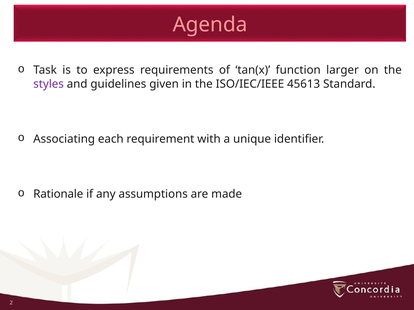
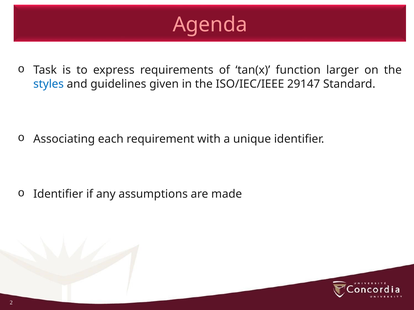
styles colour: purple -> blue (49, 84)
45613: 45613 -> 29147 (304, 84)
Rationale: Rationale -> Identifier (58, 195)
